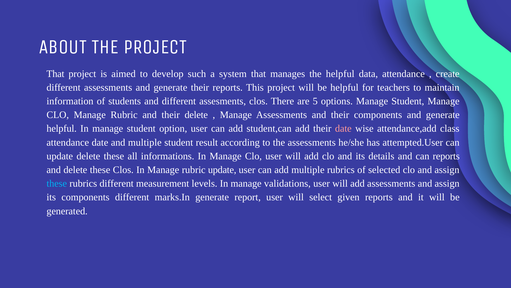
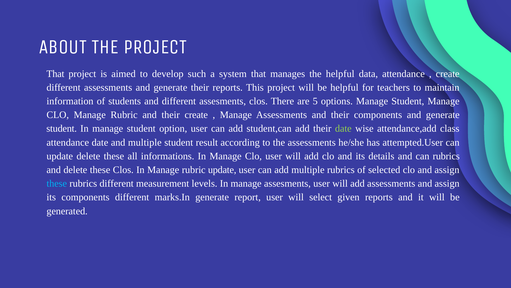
their delete: delete -> create (196, 115)
helpful: helpful -> student (62, 128)
date colour: pink -> light green (343, 128)
can reports: reports -> rubrics (446, 156)
manage validations: validations -> assesments (287, 183)
